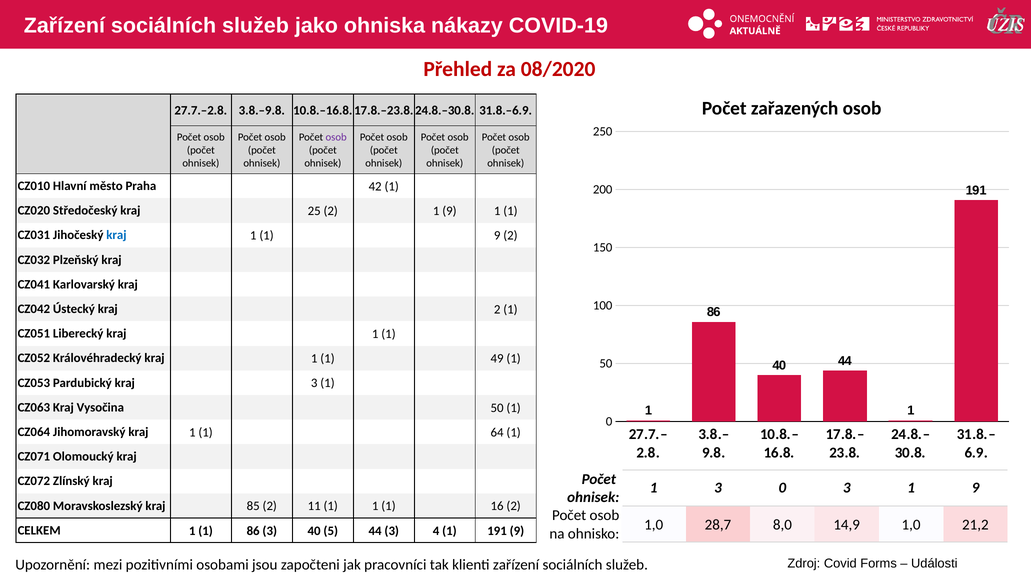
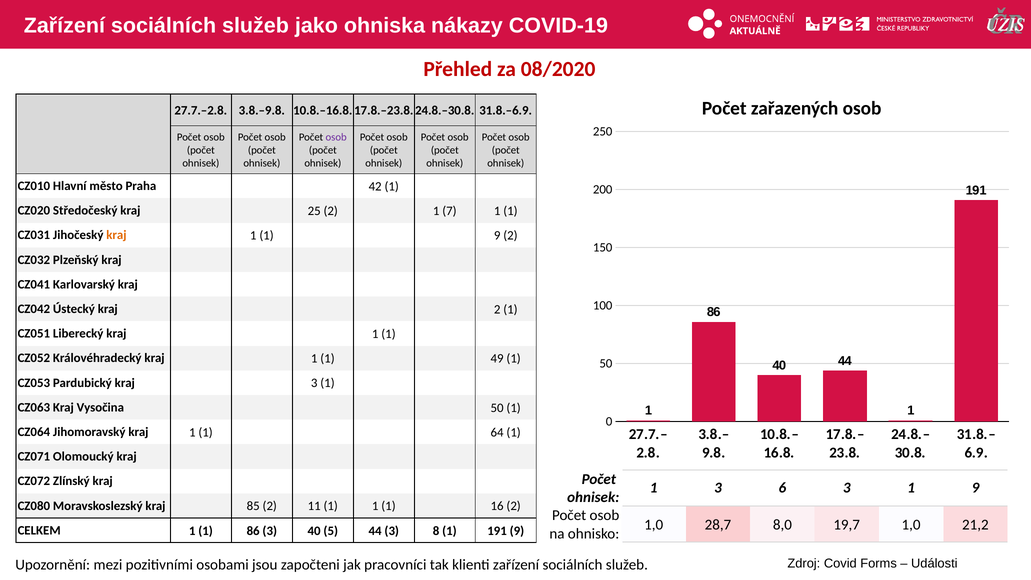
2 1 9: 9 -> 7 (449, 211)
kraj colour: blue -> orange (116, 235)
3 0: 0 -> 6 (782, 488)
14,9: 14,9 -> 19,7 (847, 525)
4: 4 -> 8 (436, 531)
